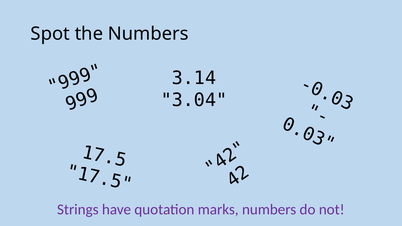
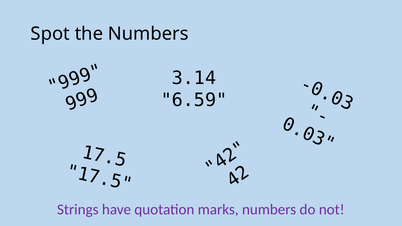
3.04: 3.04 -> 6.59 (194, 100)
